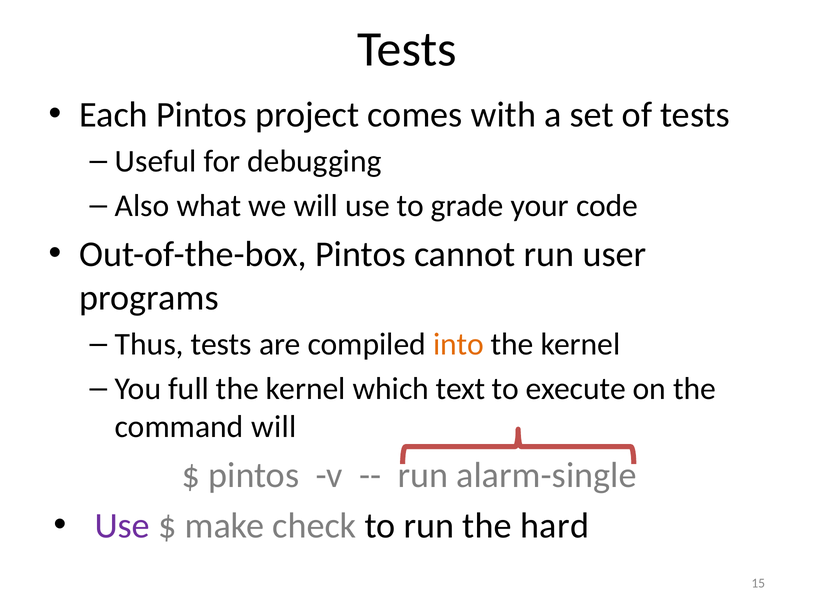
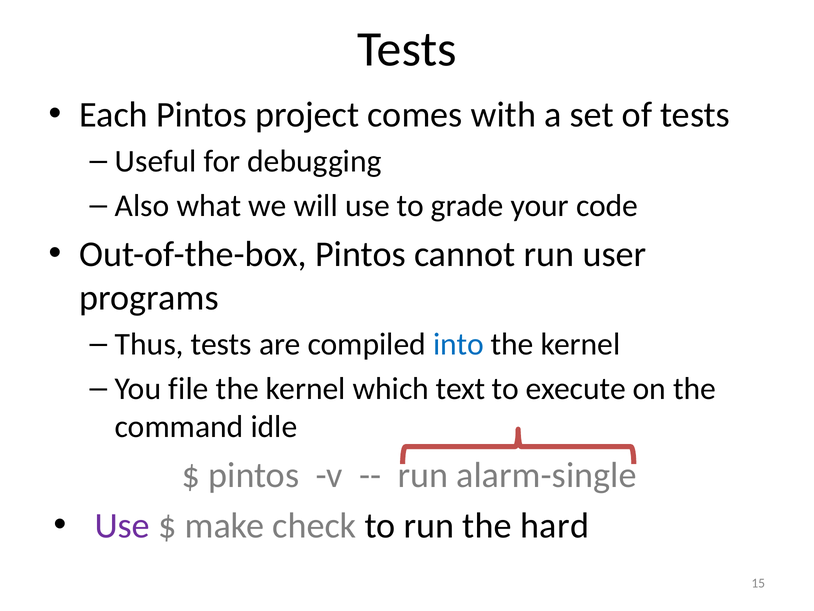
into colour: orange -> blue (458, 344)
full: full -> file (189, 389)
command will: will -> idle (274, 427)
